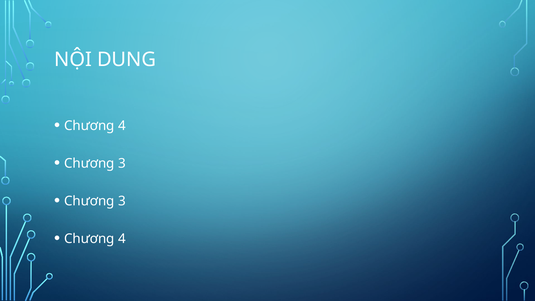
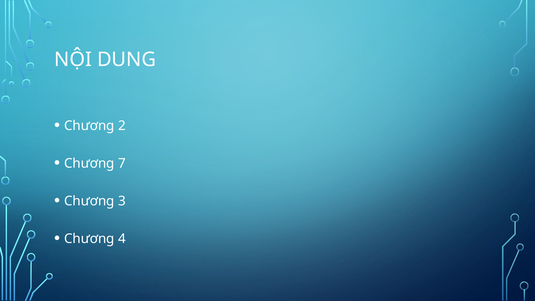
4: 4 -> 2 (122, 126)
3: 3 -> 7 (122, 163)
